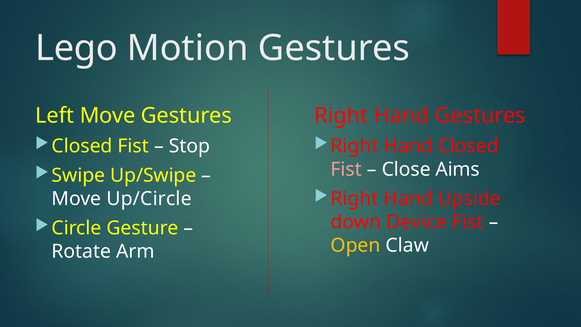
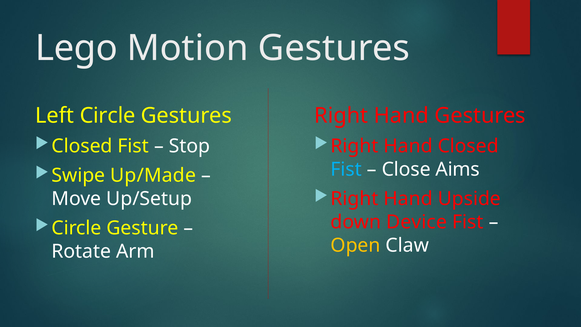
Left Move: Move -> Circle (108, 116)
Fist colour: pink -> light blue (346, 169)
Up/Swipe: Up/Swipe -> Up/Made (153, 175)
Up/Circle: Up/Circle -> Up/Setup (149, 199)
